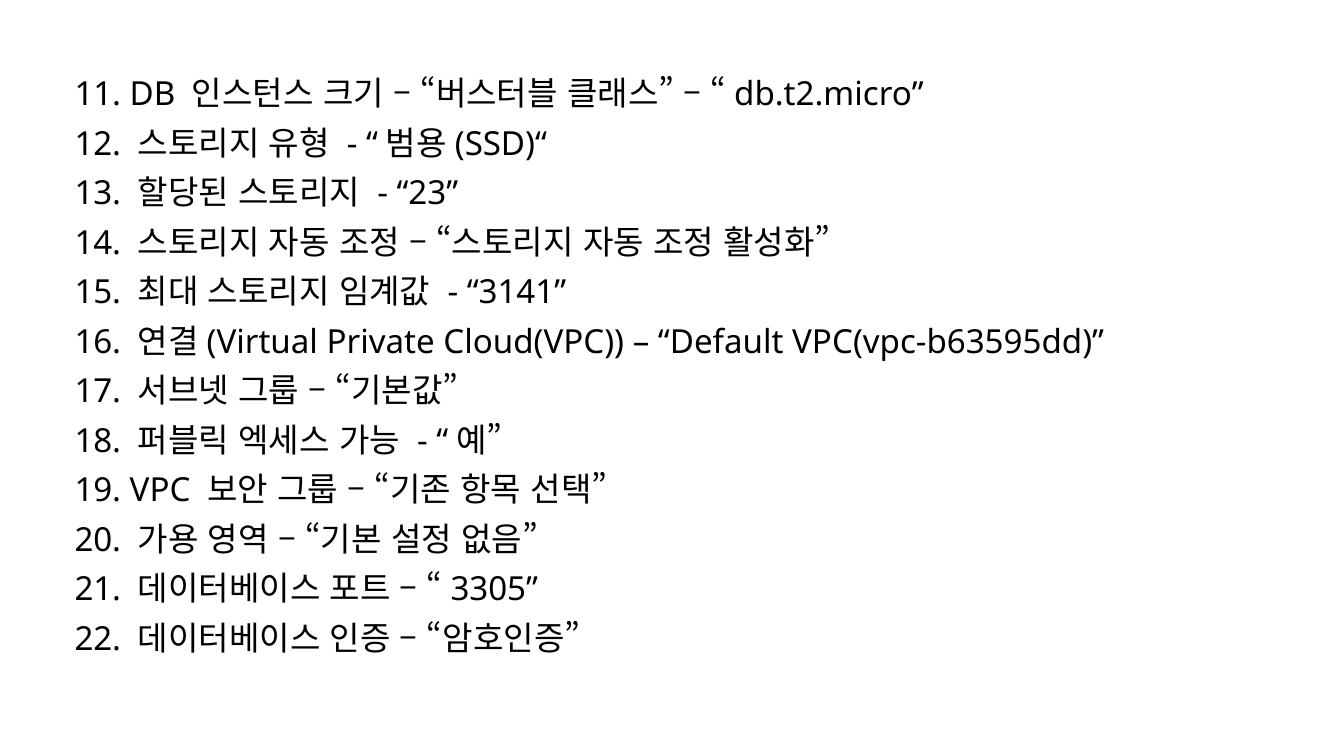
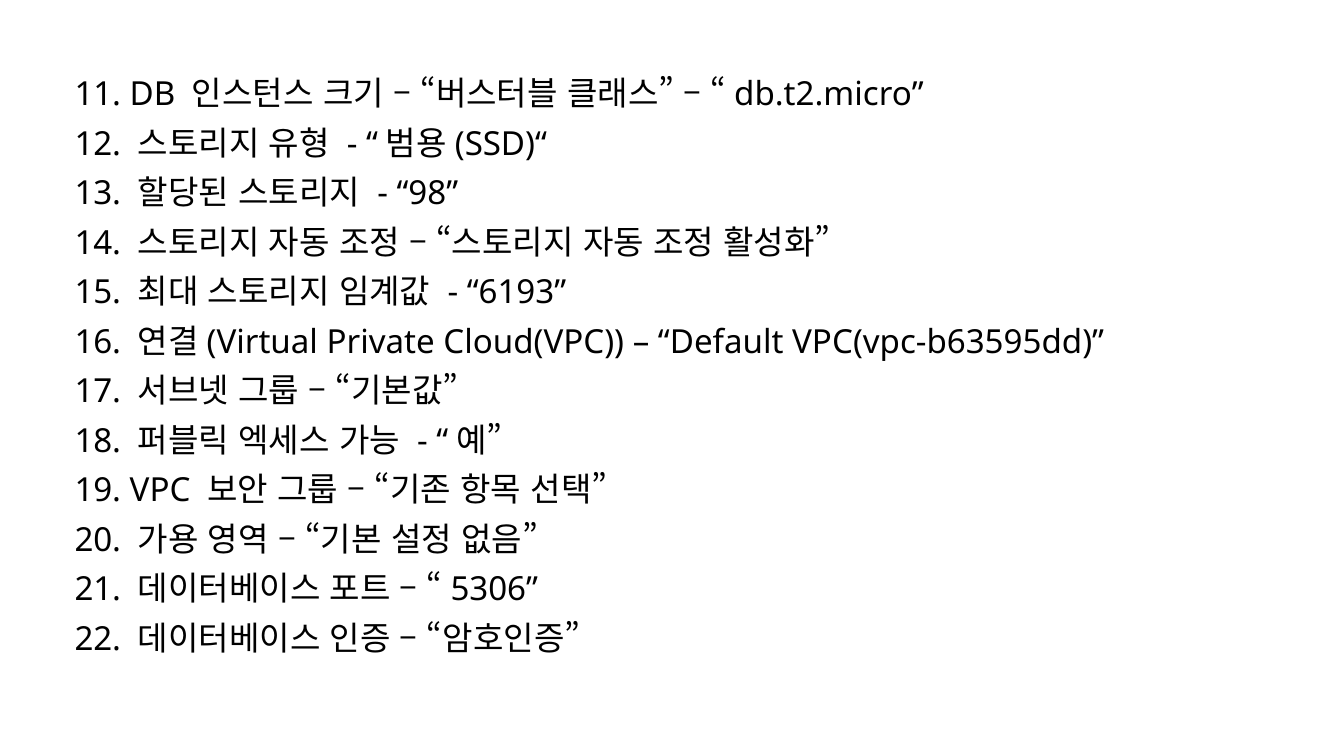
23: 23 -> 98 (427, 194)
3141: 3141 -> 6193 (516, 293)
3305: 3305 -> 5306 (494, 590)
